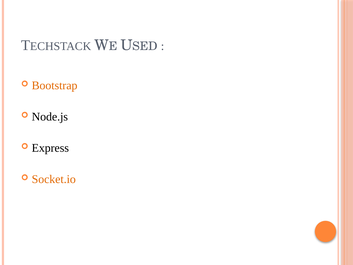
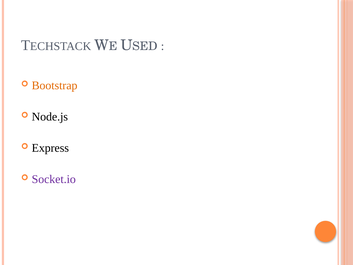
Socket.io colour: orange -> purple (54, 179)
